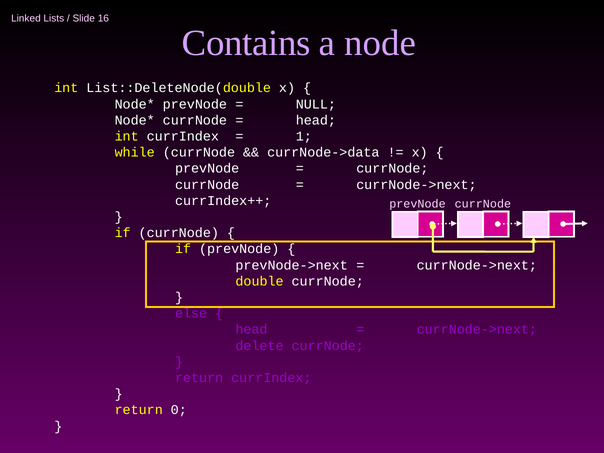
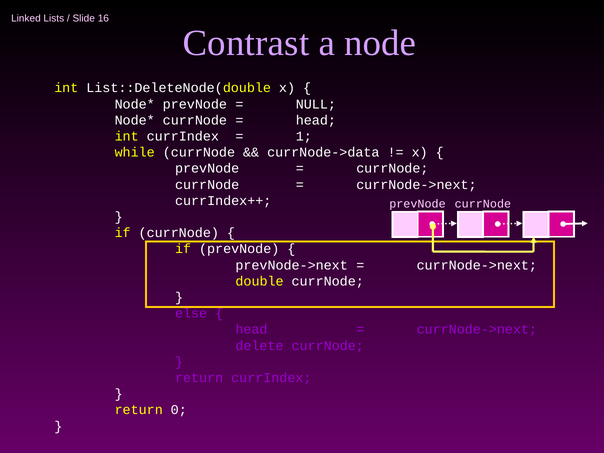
Contains: Contains -> Contrast (246, 43)
